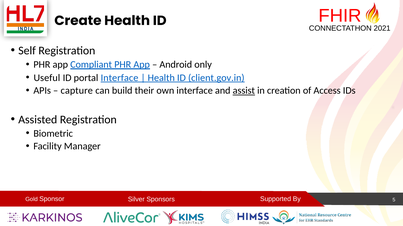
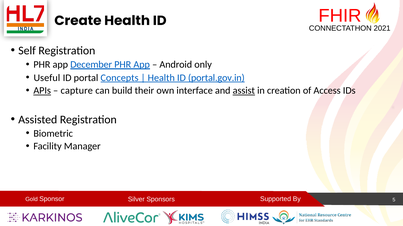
Compliant: Compliant -> December (91, 65)
portal Interface: Interface -> Concepts (120, 78)
client.gov.in: client.gov.in -> portal.gov.in (216, 78)
APIs underline: none -> present (42, 91)
